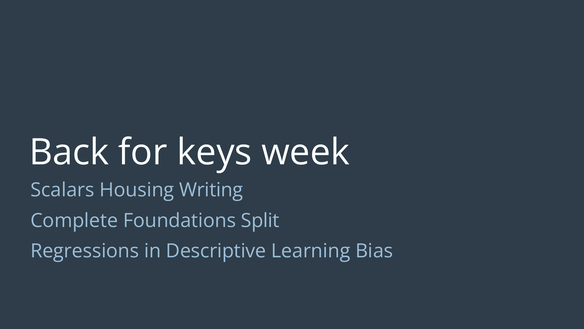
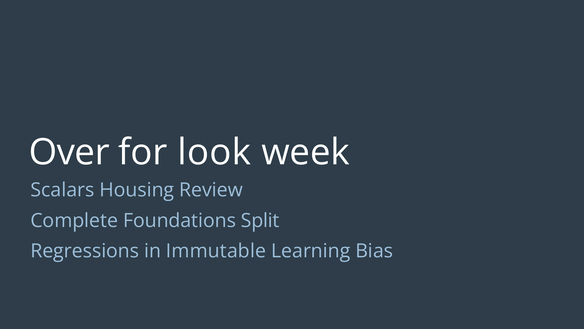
Back: Back -> Over (69, 152)
keys: keys -> look (214, 152)
Writing: Writing -> Review (211, 190)
Descriptive: Descriptive -> Immutable (216, 251)
